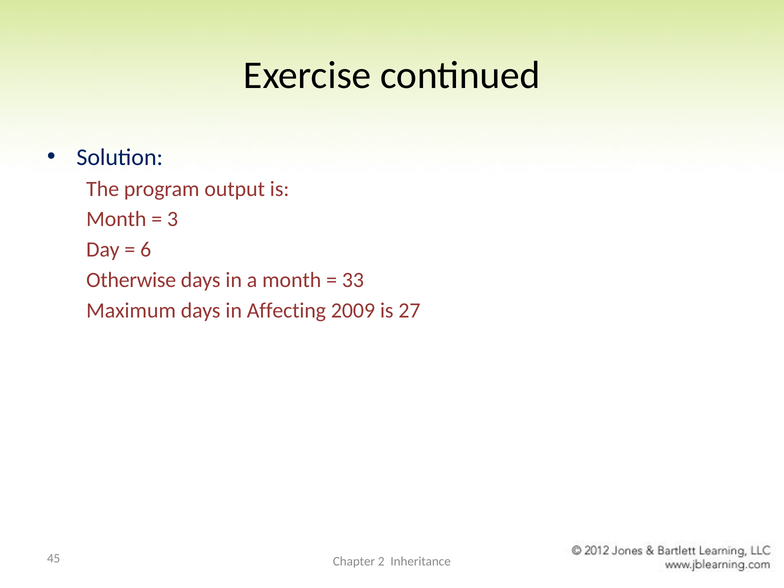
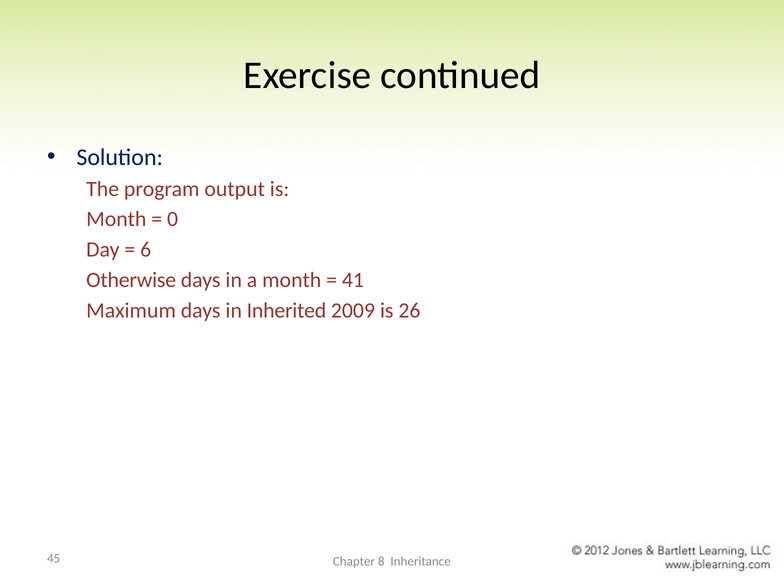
3: 3 -> 0 (173, 219)
33: 33 -> 41 (353, 280)
Affecting: Affecting -> Inherited (286, 311)
27: 27 -> 26 (409, 311)
2: 2 -> 8 (381, 561)
